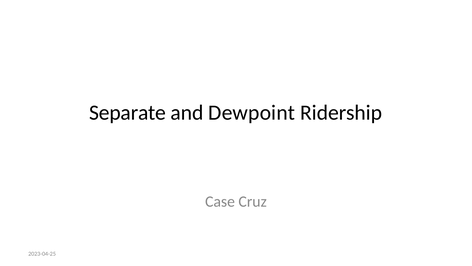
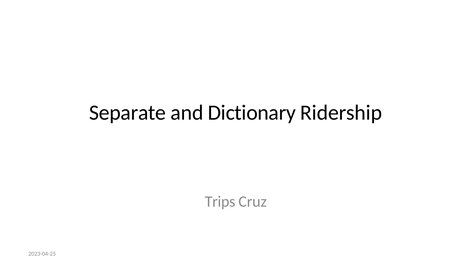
Dewpoint: Dewpoint -> Dictionary (252, 112)
Case: Case -> Trips (220, 201)
